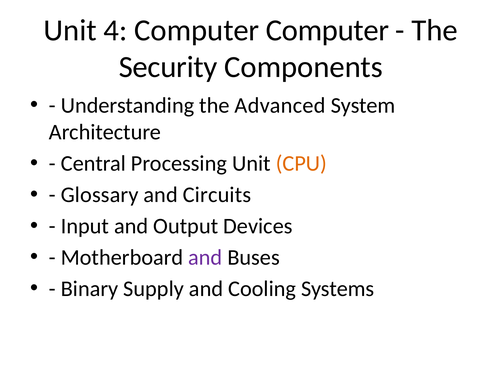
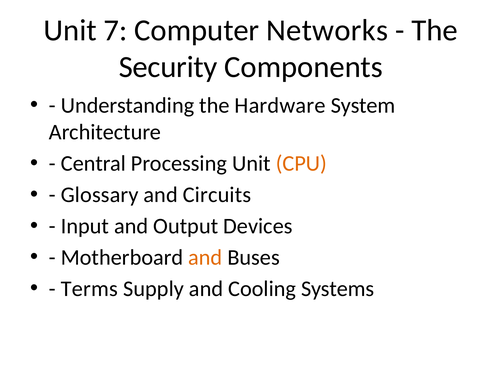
4: 4 -> 7 (115, 30)
Computer Computer: Computer -> Networks (327, 30)
Advanced: Advanced -> Hardware (280, 105)
and colour: purple -> orange (205, 257)
Binary: Binary -> Terms (89, 288)
